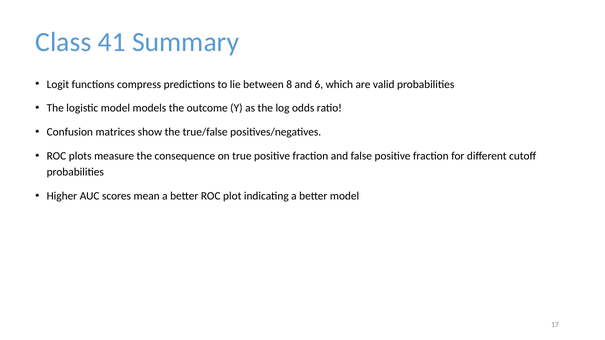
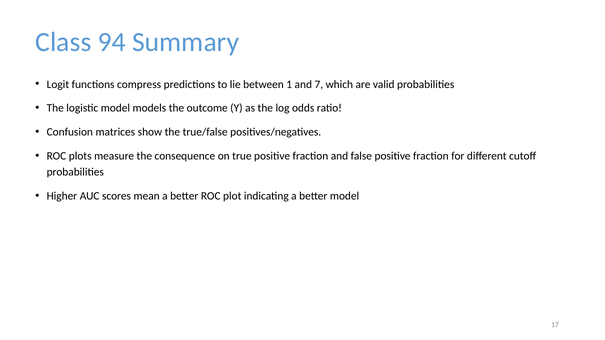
41: 41 -> 94 (112, 42)
8: 8 -> 1 (289, 84)
6: 6 -> 7 (319, 84)
